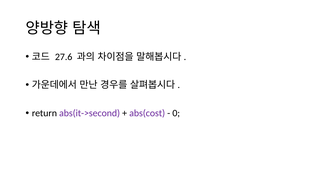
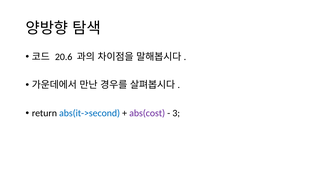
27.6: 27.6 -> 20.6 (64, 57)
abs(it->second colour: purple -> blue (90, 113)
0: 0 -> 3 (176, 113)
